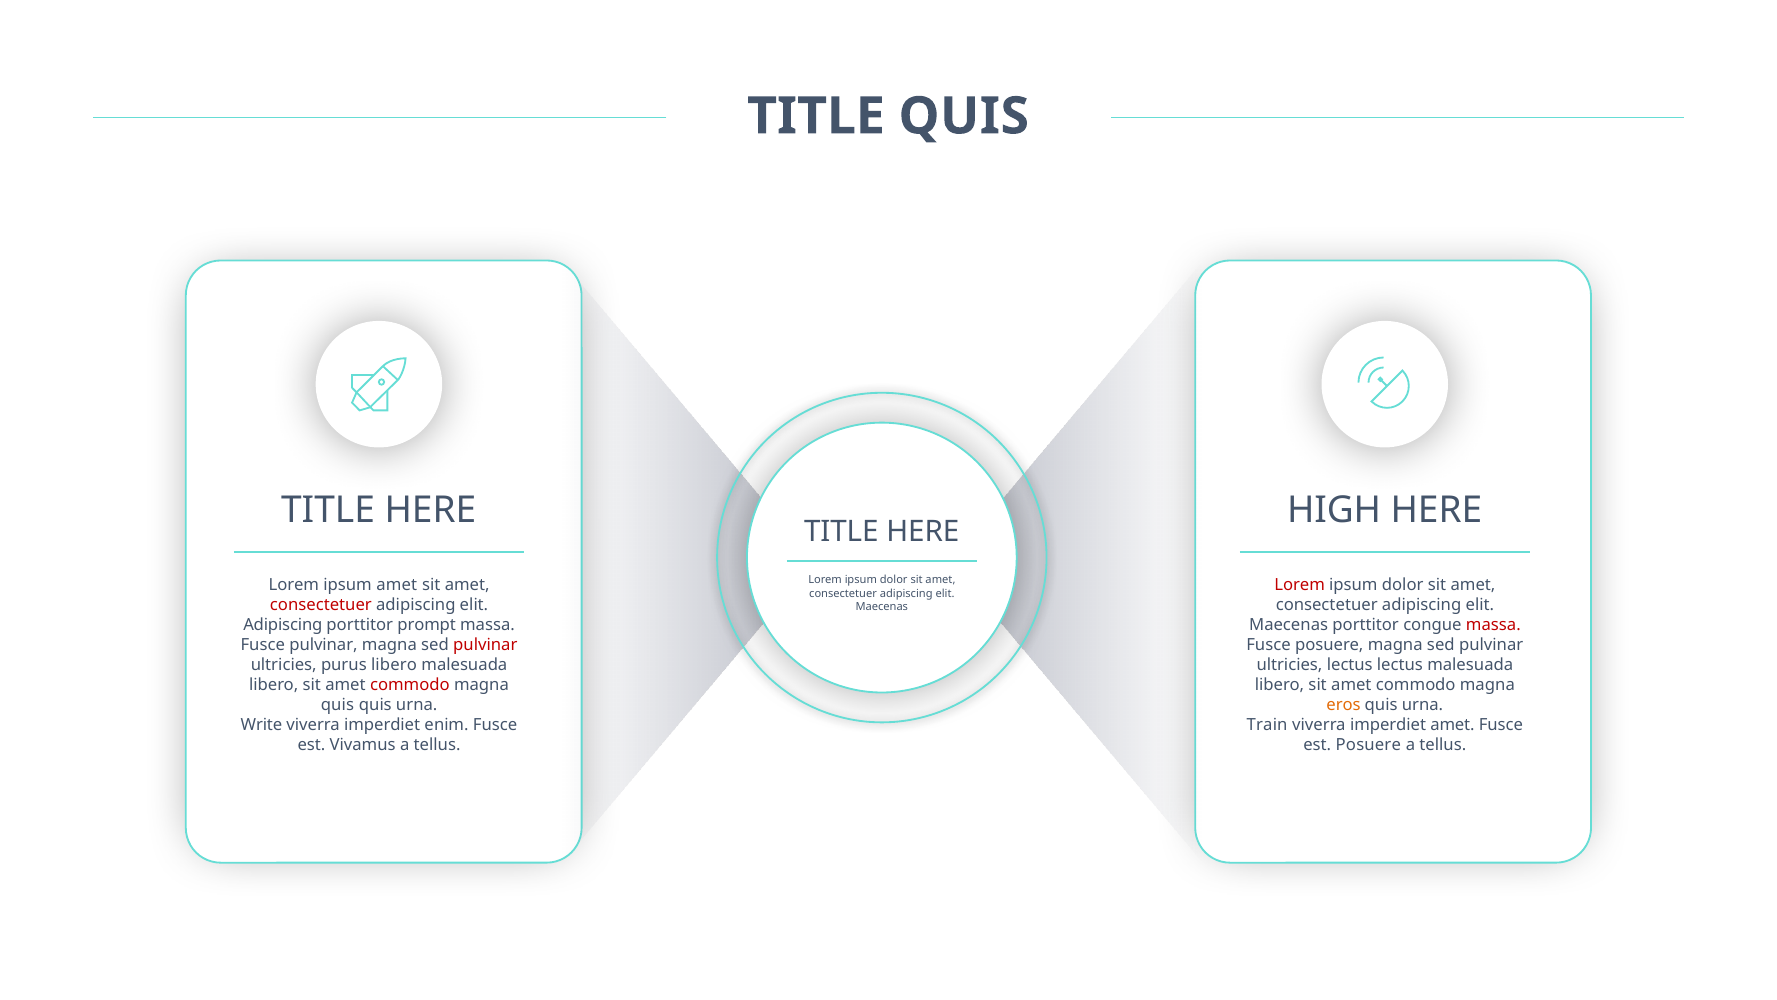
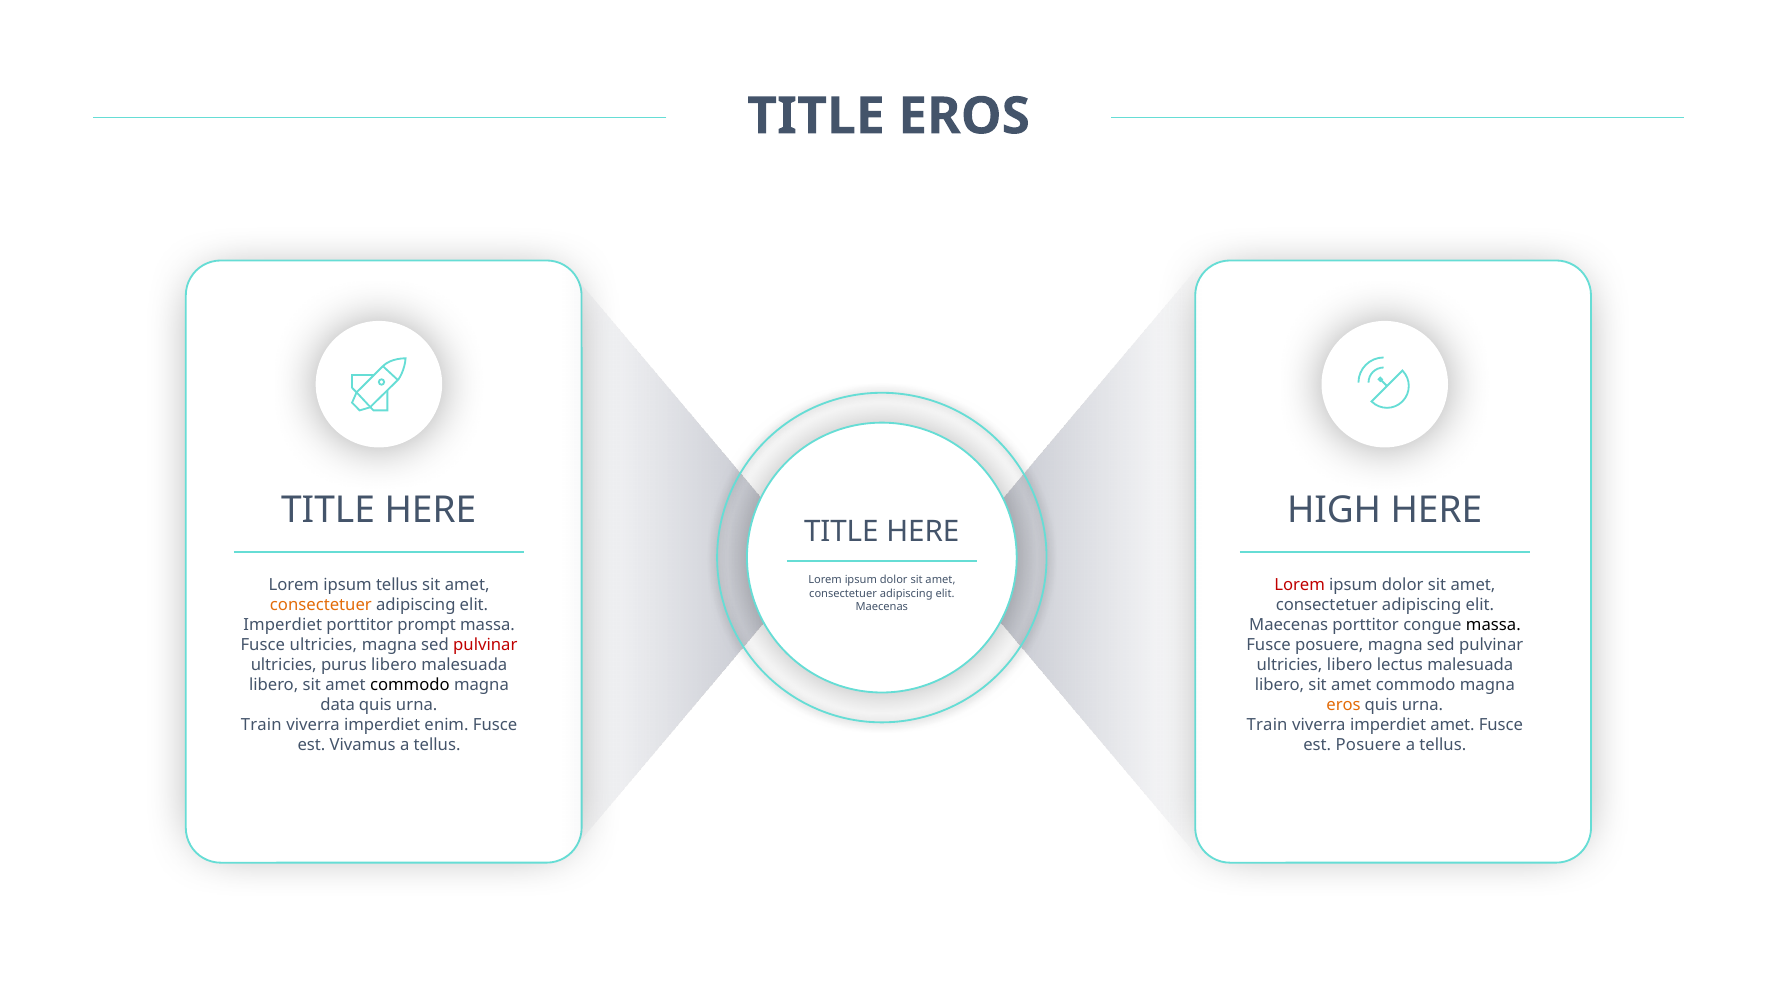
TITLE QUIS: QUIS -> EROS (964, 116)
ipsum amet: amet -> tellus (397, 585)
consectetuer colour: red -> orange (321, 605)
Adipiscing: Adipiscing -> Imperdiet (283, 625)
massa colour: red -> black (1493, 625)
Fusce pulvinar: pulvinar -> ultricies (323, 645)
ultricies lectus: lectus -> libero (1350, 665)
commodo colour: red -> black (410, 685)
quis: quis -> data (338, 705)
Write: Write -> Train (261, 725)
